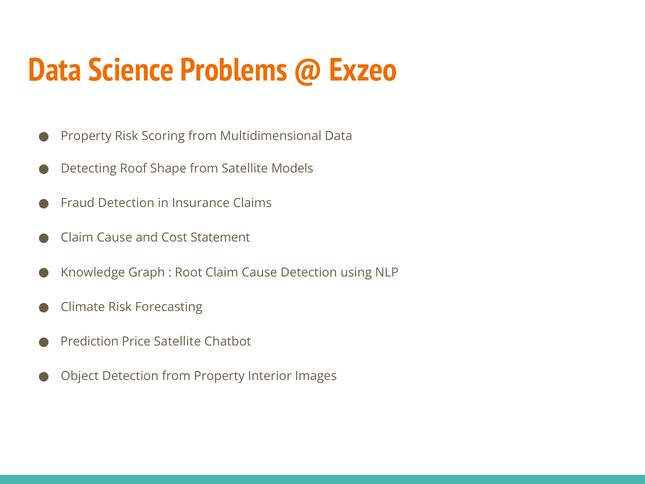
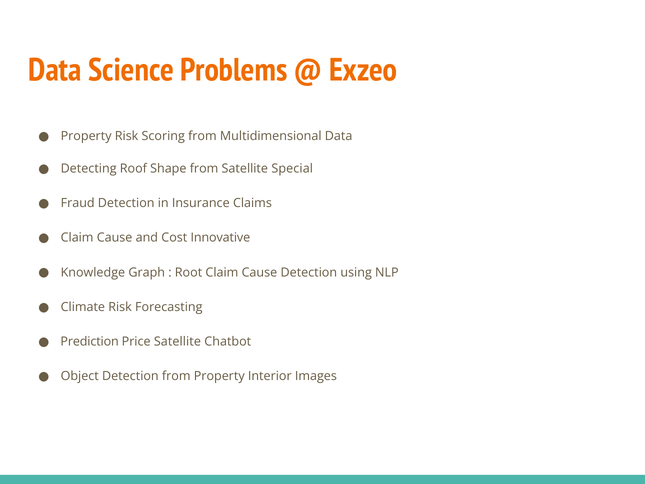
Models: Models -> Special (292, 169)
Statement: Statement -> Innovative (220, 238)
